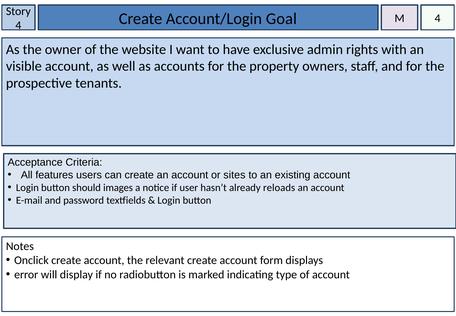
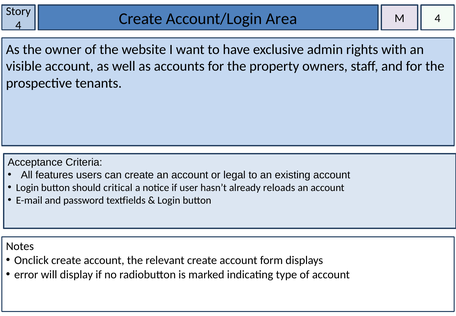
Goal: Goal -> Area (281, 19)
sites: sites -> legal (234, 175)
images: images -> critical (118, 187)
